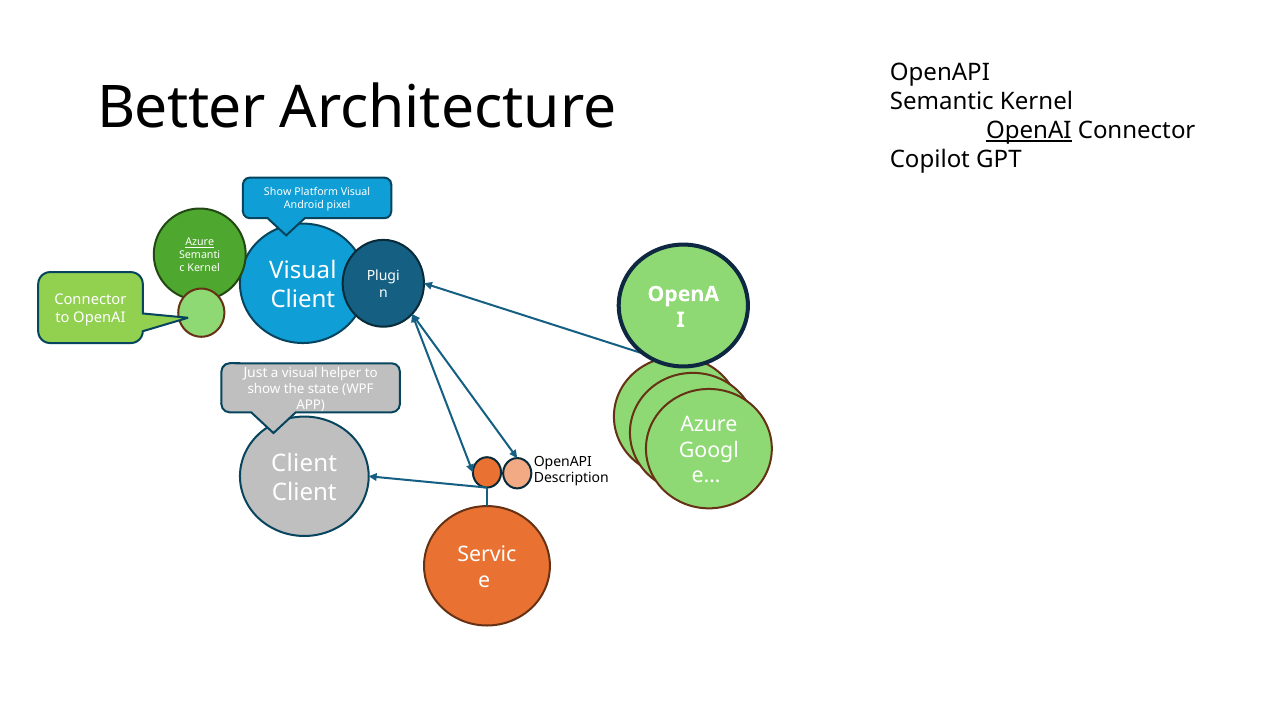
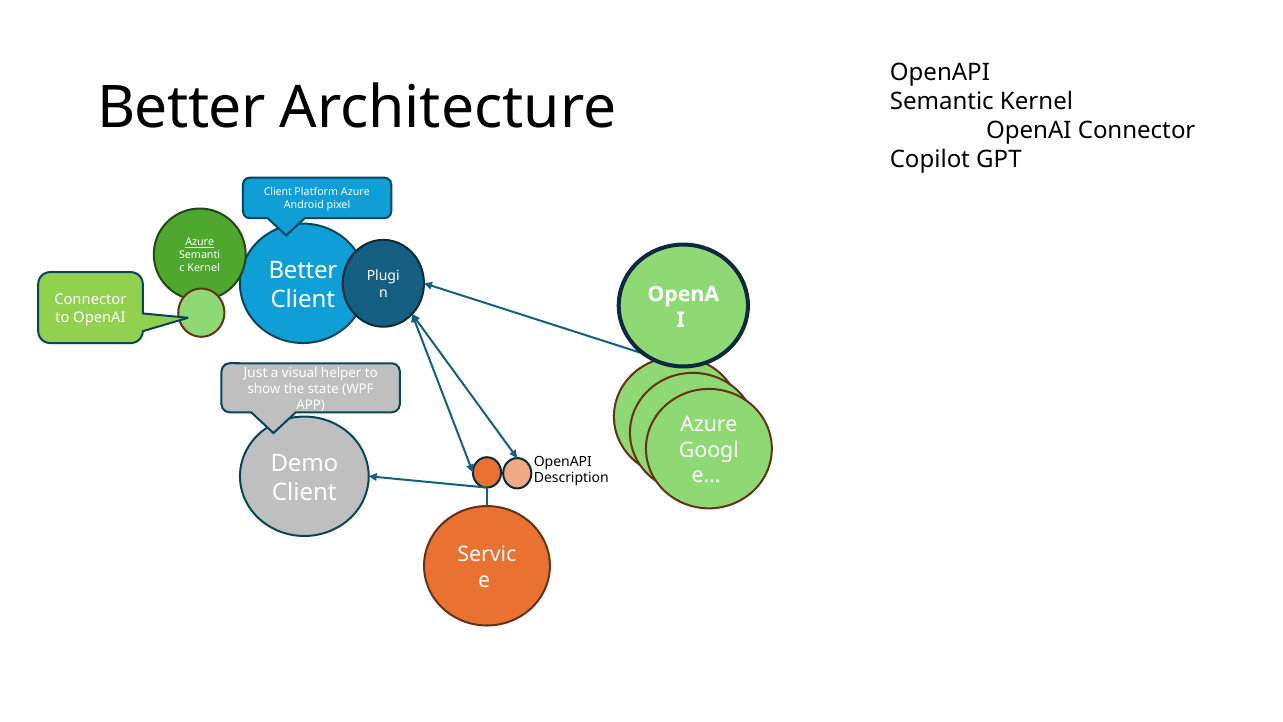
OpenAI underline: present -> none (1029, 130)
Show: Show -> Client (278, 192)
Platform Visual: Visual -> Azure (355, 192)
Visual: Visual -> Better (303, 270)
Client: Client -> Demo (304, 463)
